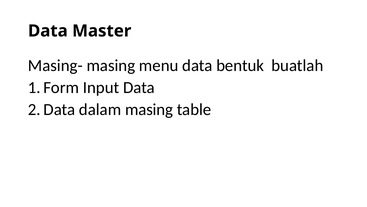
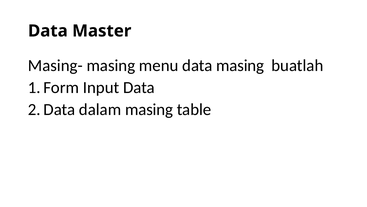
data bentuk: bentuk -> masing (240, 65)
